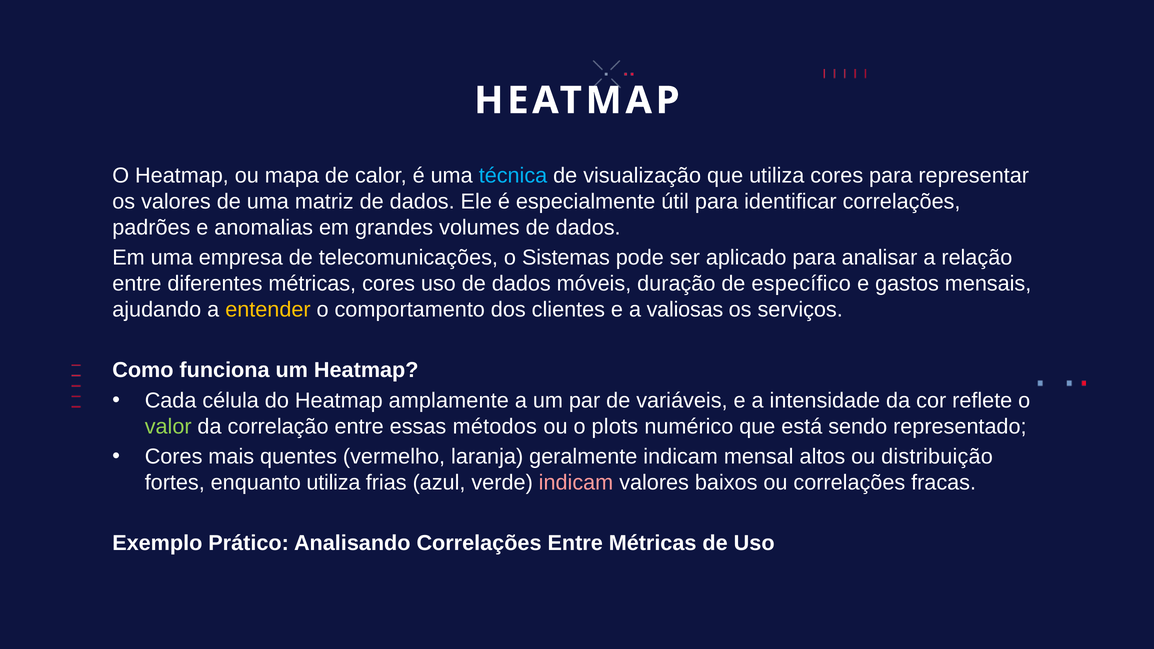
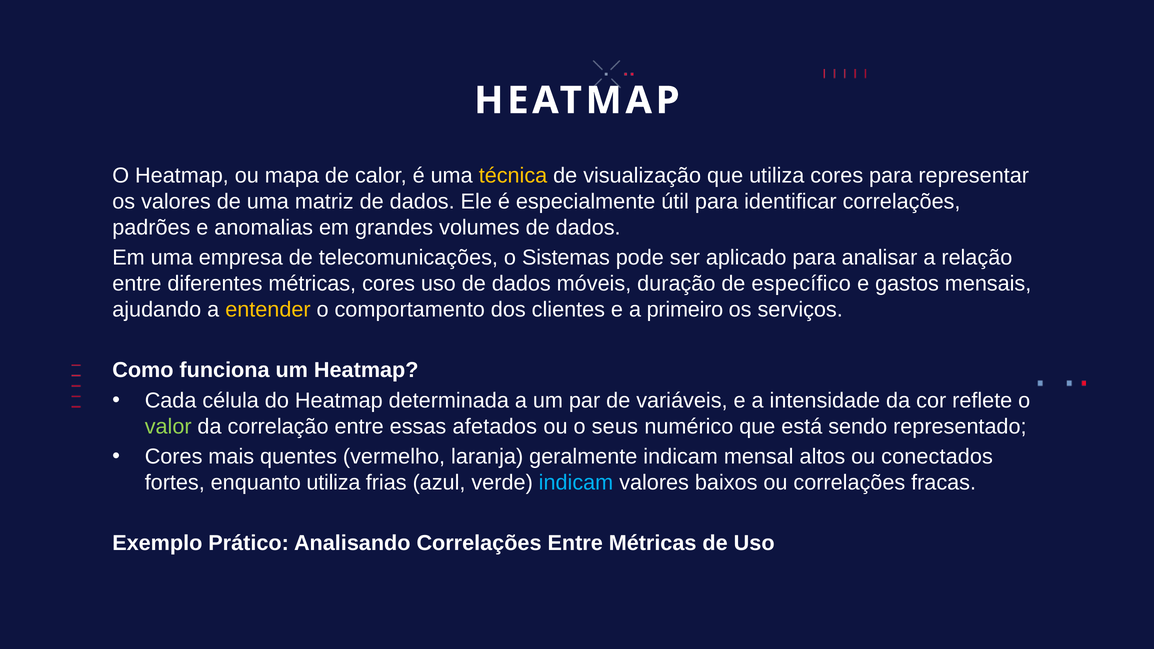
técnica colour: light blue -> yellow (513, 176)
valiosas: valiosas -> primeiro (685, 310)
amplamente: amplamente -> determinada (449, 401)
métodos: métodos -> afetados (495, 427)
plots: plots -> seus (615, 427)
distribuição: distribuição -> conectados (937, 457)
indicam colour: pink -> light blue (576, 483)
